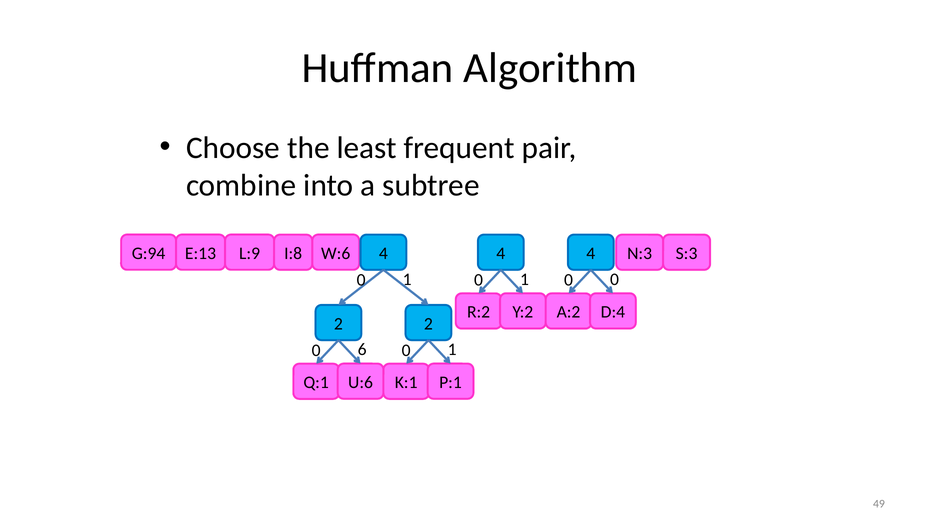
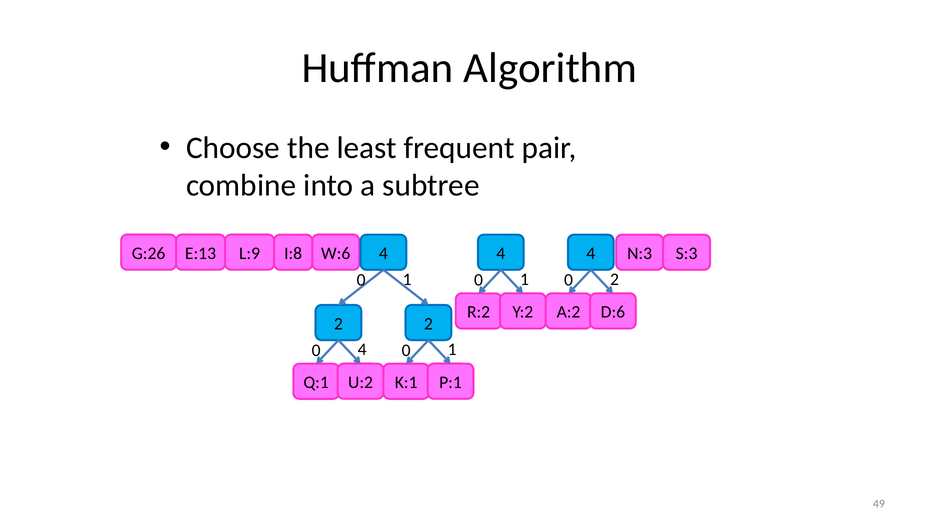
G:94: G:94 -> G:26 (149, 253)
0 0: 0 -> 2 (615, 279)
D:4: D:4 -> D:6 (613, 312)
0 6: 6 -> 4 (362, 350)
U:6: U:6 -> U:2 (361, 383)
